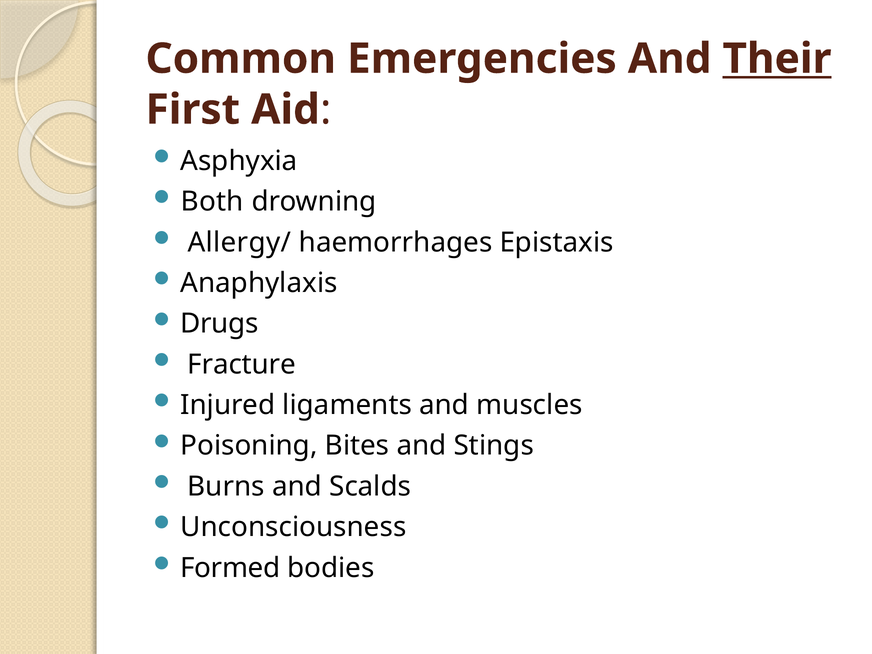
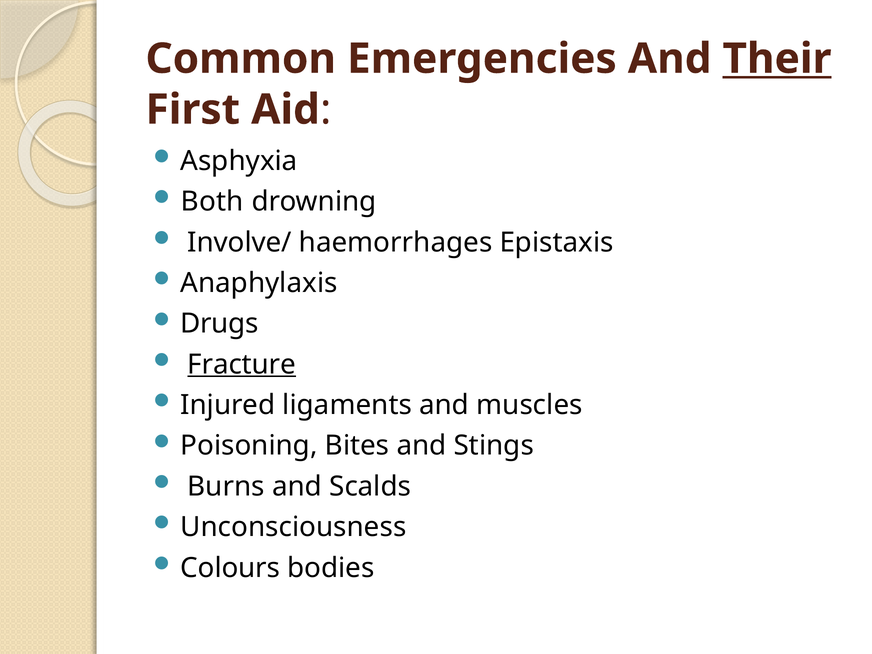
Allergy/: Allergy/ -> Involve/ (240, 242)
Fracture underline: none -> present (242, 364)
Formed: Formed -> Colours (230, 568)
